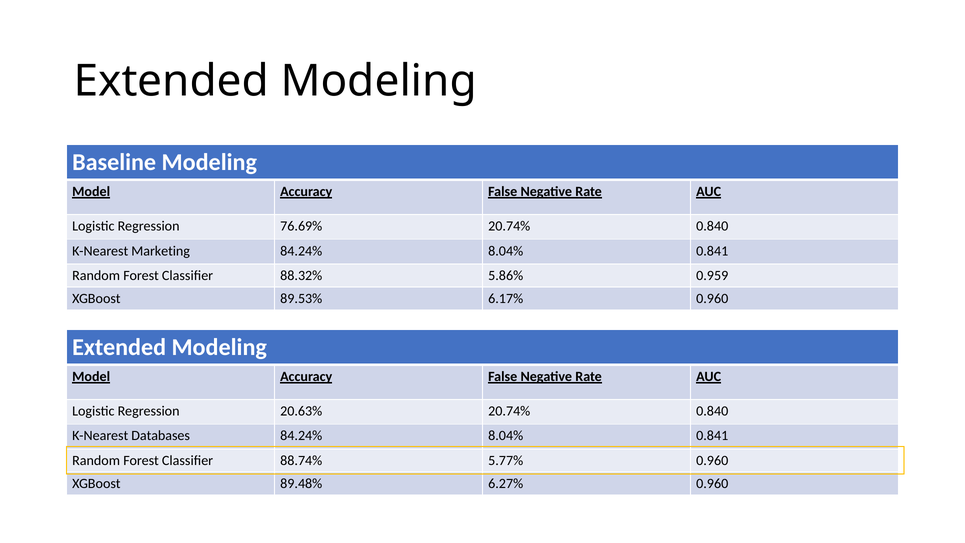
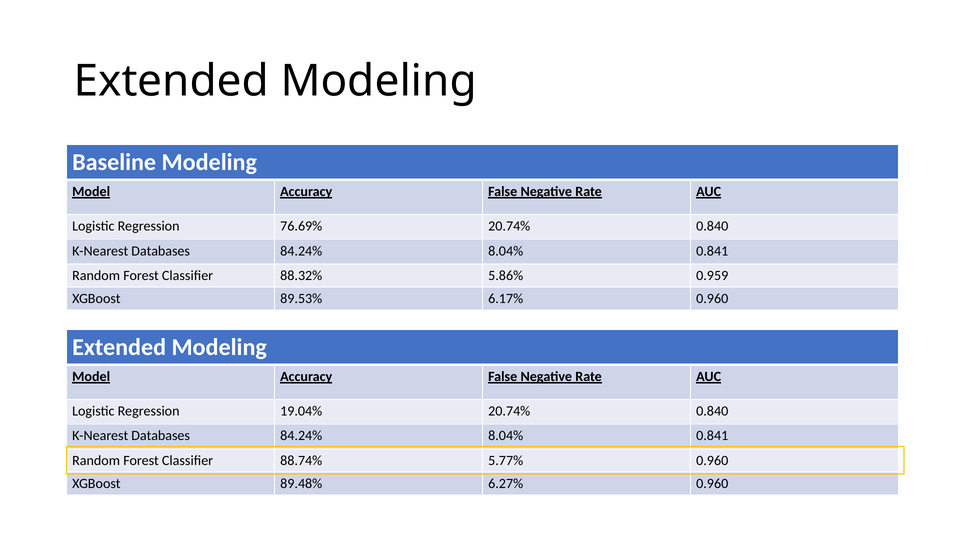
Marketing: Marketing -> Databases (161, 251)
20.63%: 20.63% -> 19.04% (301, 411)
